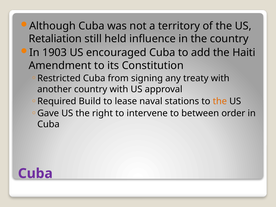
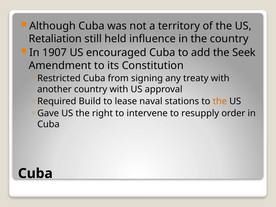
1903: 1903 -> 1907 (55, 53)
Haiti: Haiti -> Seek (244, 53)
between: between -> resupply (200, 113)
Cuba colour: purple -> black (35, 173)
